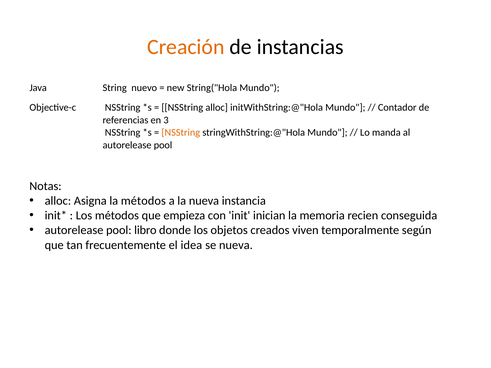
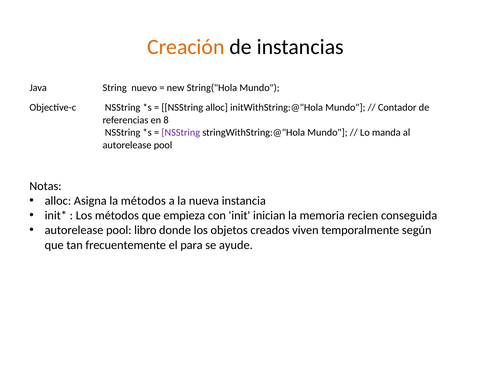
3: 3 -> 8 (166, 120)
NSString colour: orange -> purple (181, 133)
idea: idea -> para (191, 245)
se nueva: nueva -> ayude (236, 245)
